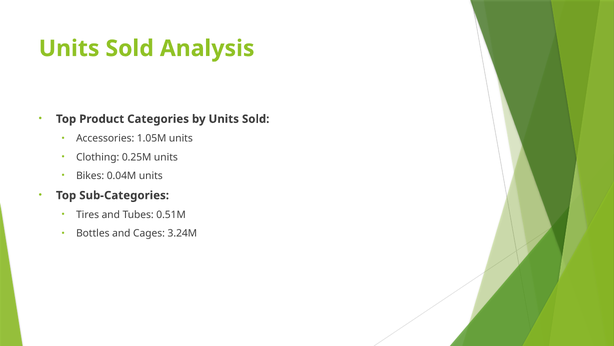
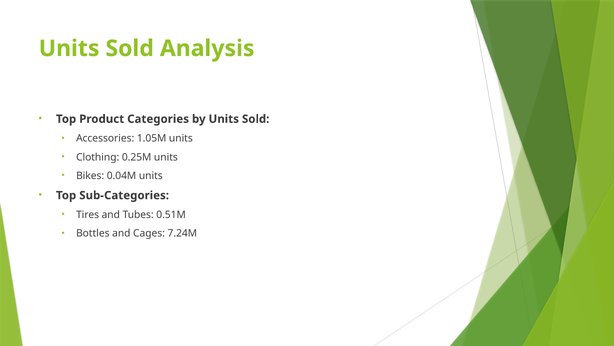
3.24M: 3.24M -> 7.24M (182, 233)
